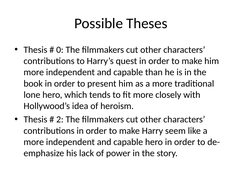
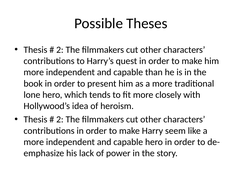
0: 0 -> 2 (60, 50)
